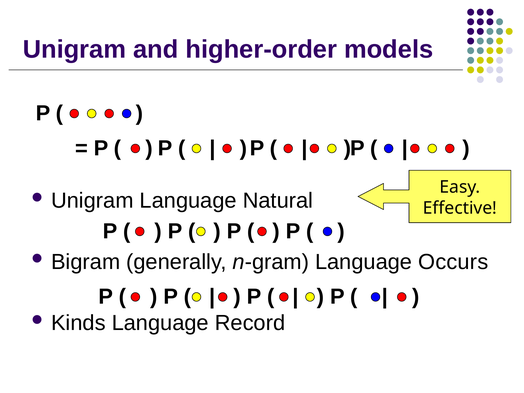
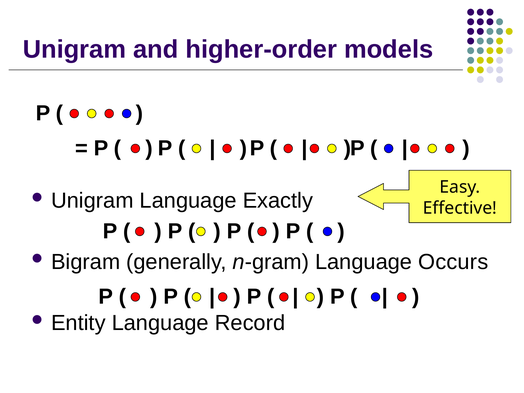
Natural: Natural -> Exactly (278, 201)
Kinds: Kinds -> Entity (78, 323)
